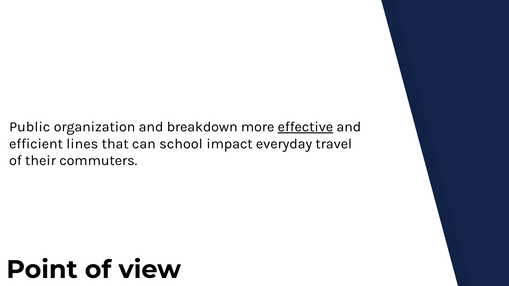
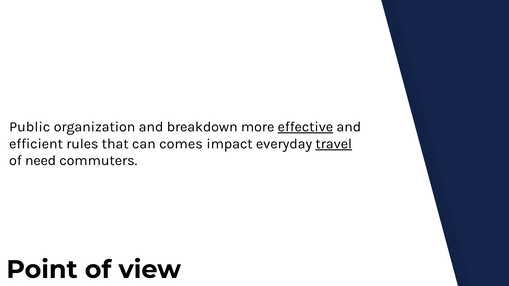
lines: lines -> rules (82, 144)
school: school -> comes (181, 144)
travel underline: none -> present (334, 144)
their: their -> need (41, 161)
